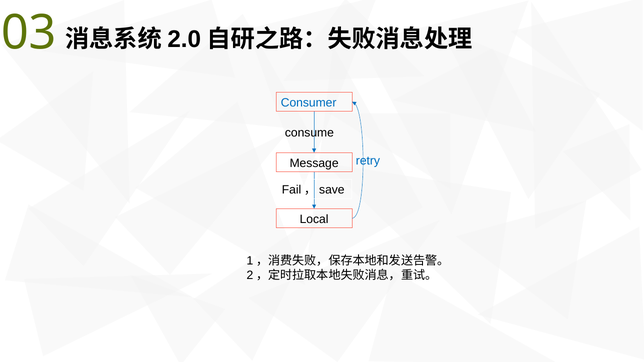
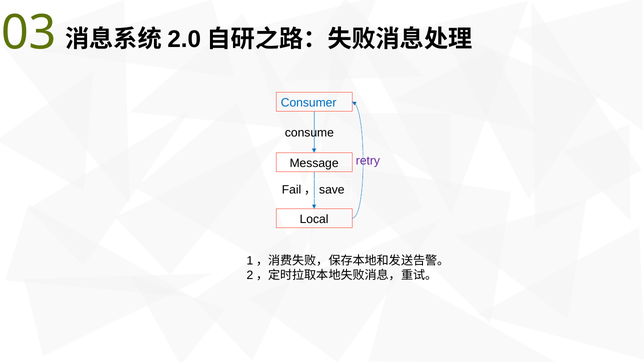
retry colour: blue -> purple (368, 161)
